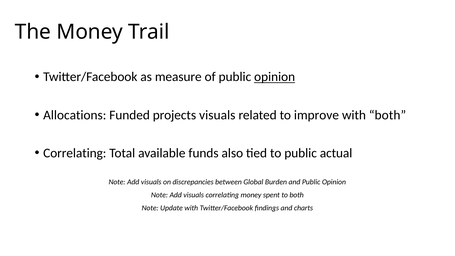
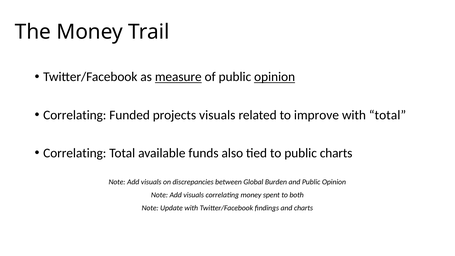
measure underline: none -> present (178, 77)
Allocations: Allocations -> Correlating (75, 115)
with both: both -> total (388, 115)
public actual: actual -> charts (336, 153)
